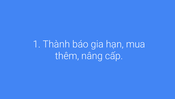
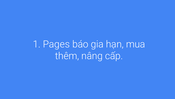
Thành: Thành -> Pages (56, 44)
